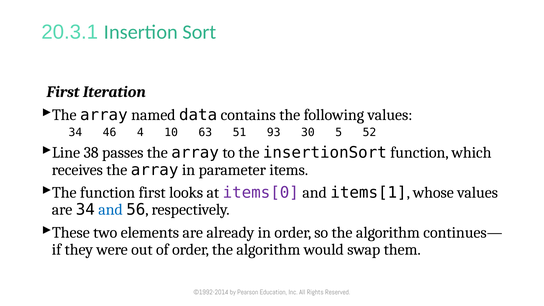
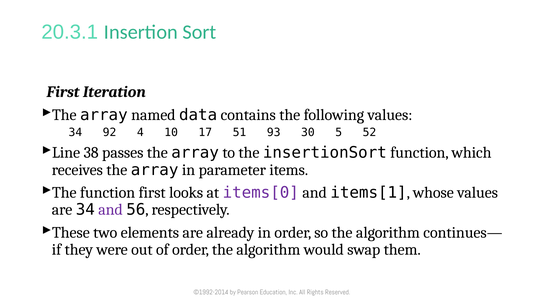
46: 46 -> 92 (110, 132)
63: 63 -> 17 (205, 132)
and colour: blue -> purple (111, 210)
